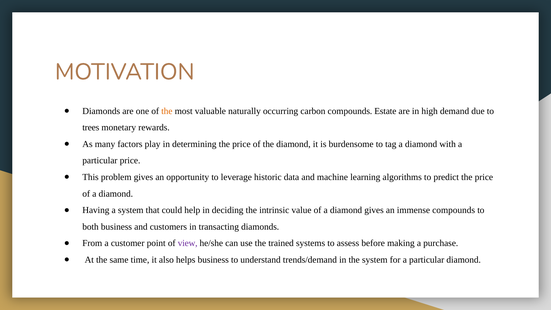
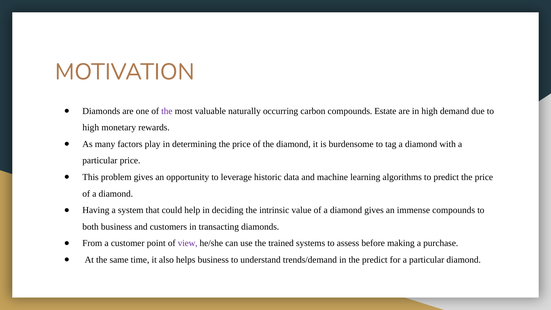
the colour: orange -> purple (167, 111)
trees: trees -> high (91, 128)
the system: system -> predict (375, 260)
